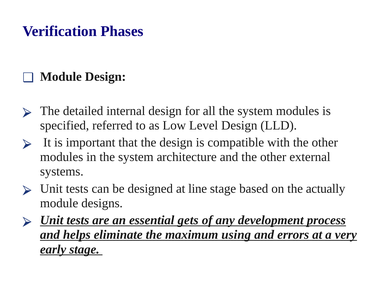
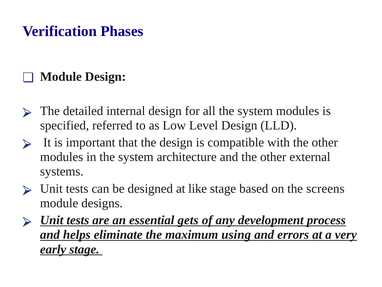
line: line -> like (198, 188)
actually: actually -> screens (325, 188)
